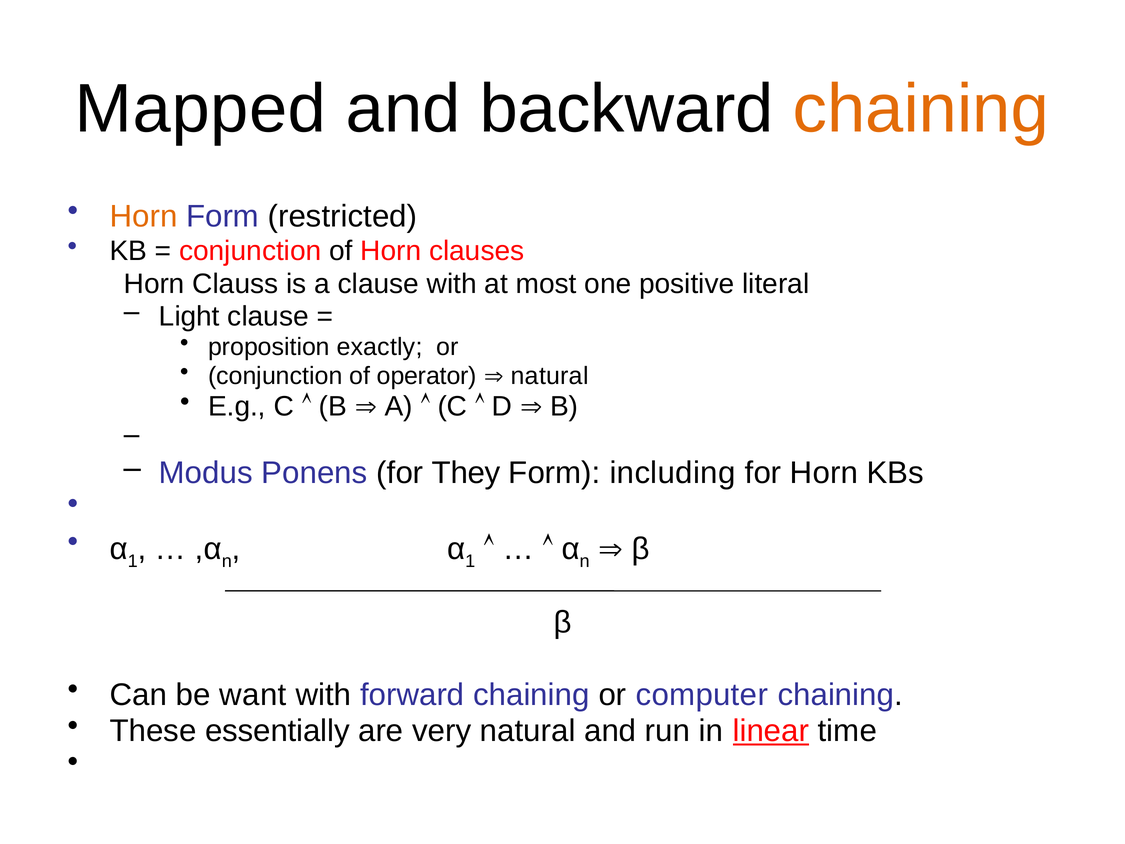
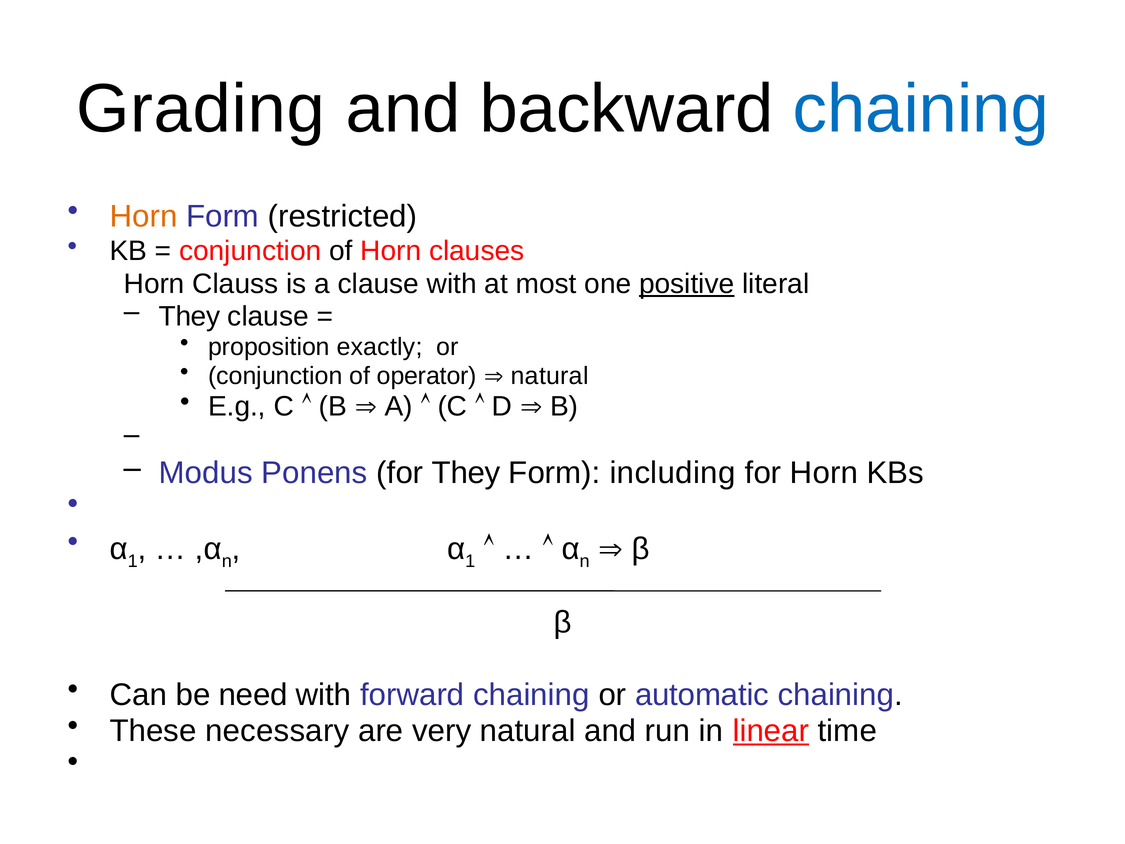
Mapped: Mapped -> Grading (200, 109)
chaining colour: orange -> blue (921, 109)
positive underline: none -> present (687, 284)
Light: Light -> They (189, 316)
want: want -> need (253, 695)
computer: computer -> automatic (702, 695)
essentially: essentially -> necessary (277, 731)
